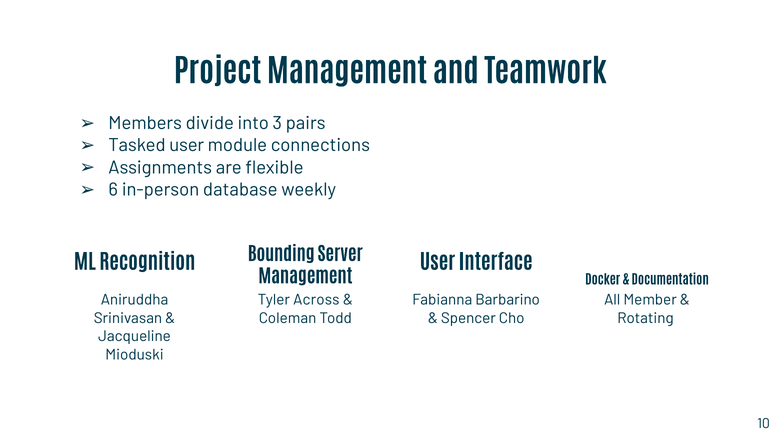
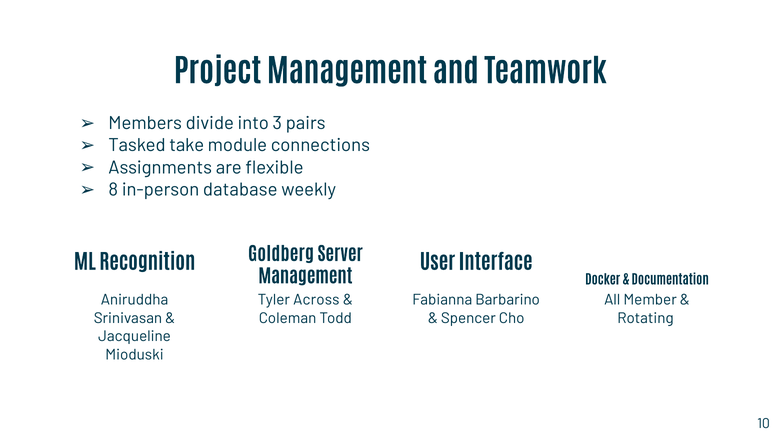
Tasked user: user -> take (187, 145)
6: 6 -> 8 (113, 189)
Bounding: Bounding -> Goldberg (281, 255)
